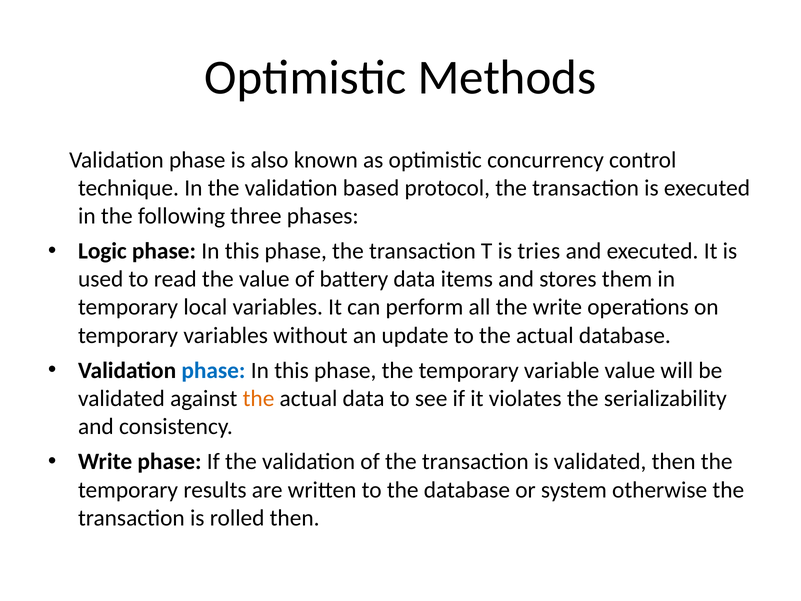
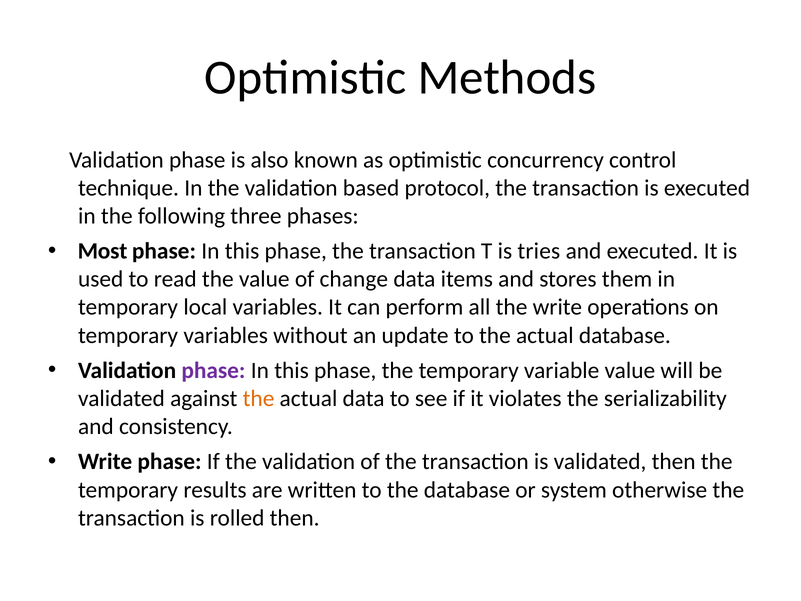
Logic: Logic -> Most (103, 251)
battery: battery -> change (354, 279)
phase colour: blue -> purple (213, 370)
